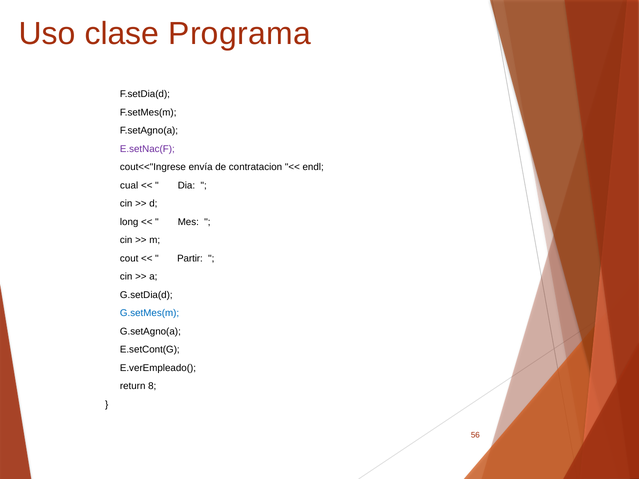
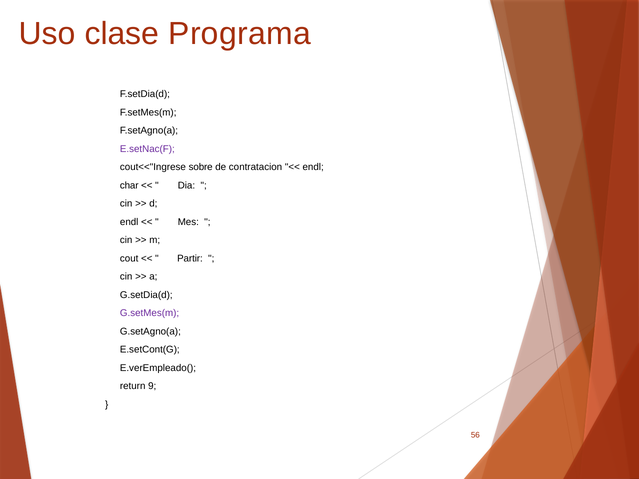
envía: envía -> sobre (201, 167)
cual: cual -> char (129, 185)
long: long -> endl (129, 222)
G.setMes(m colour: blue -> purple (150, 313)
8: 8 -> 9 (152, 386)
